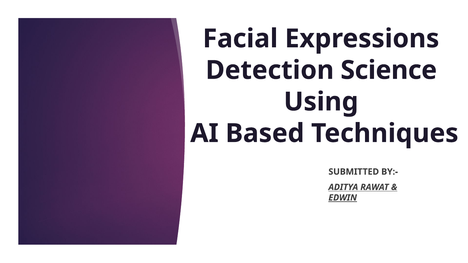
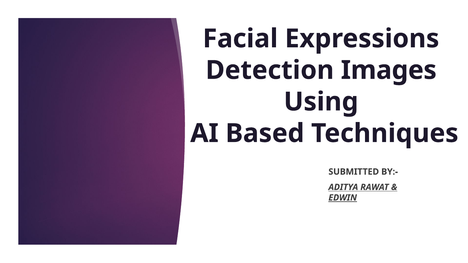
Science: Science -> Images (389, 70)
